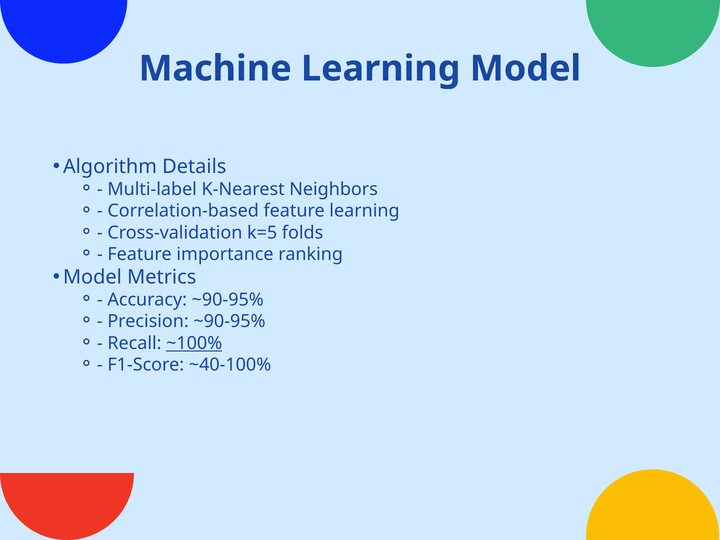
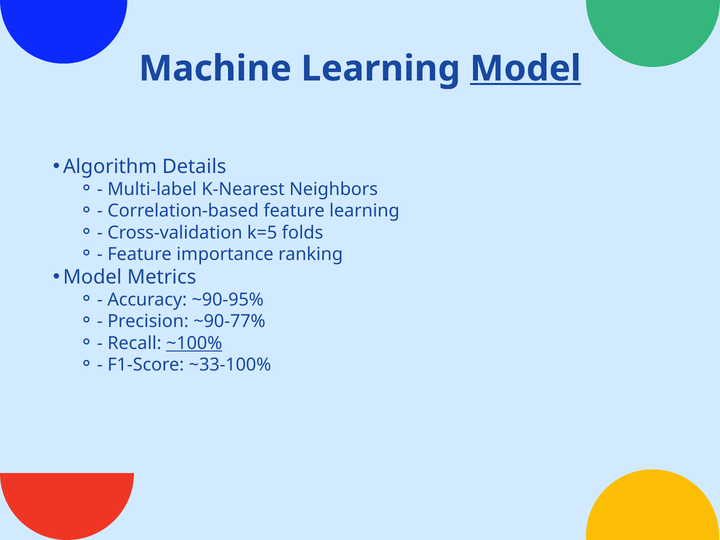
Model underline: none -> present (526, 69)
Precision ~90-95%: ~90-95% -> ~90-77% (229, 321)
~40-100%: ~40-100% -> ~33-100% (230, 365)
